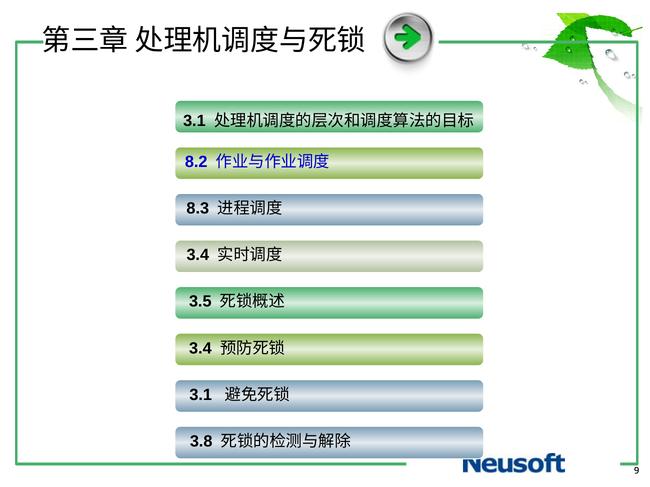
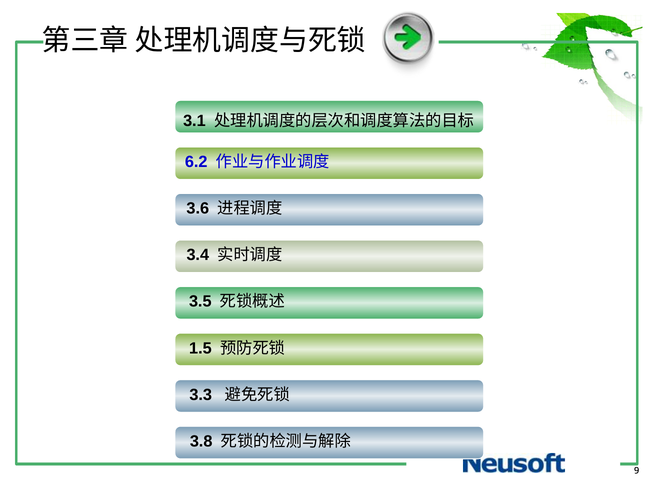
8.2: 8.2 -> 6.2 (196, 162)
8.3: 8.3 -> 3.6 (198, 209)
3.4: 3.4 -> 1.5 (200, 349)
3.1: 3.1 -> 3.3 (201, 395)
